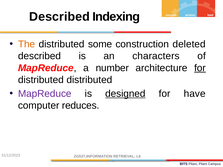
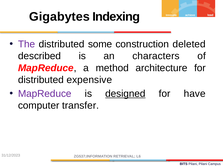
Described: Described -> Gigabytes (59, 17)
The colour: orange -> purple (27, 44)
number: number -> method (112, 68)
for underline: present -> none (200, 68)
distributed distributed: distributed -> expensive (89, 80)
reduces: reduces -> transfer (81, 106)
